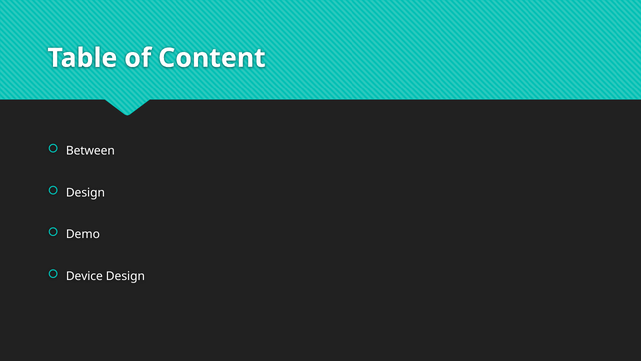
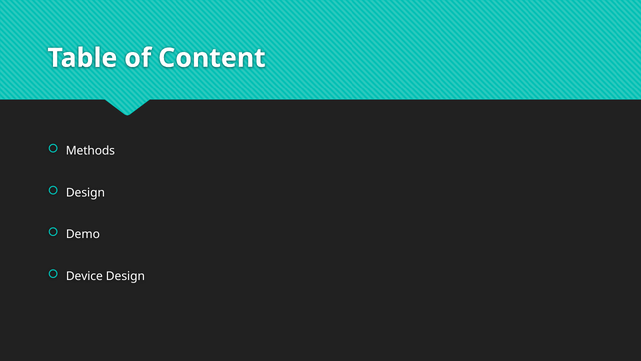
Between: Between -> Methods (90, 151)
